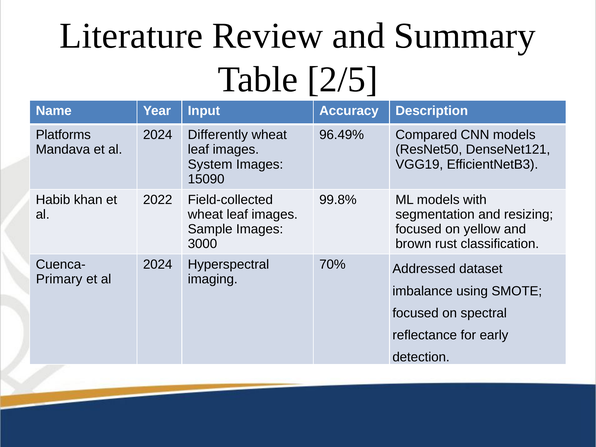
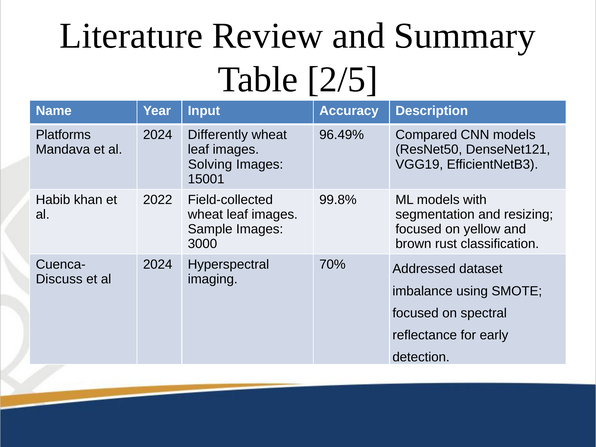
System: System -> Solving (210, 164)
15090: 15090 -> 15001 (206, 179)
Primary: Primary -> Discuss (59, 279)
